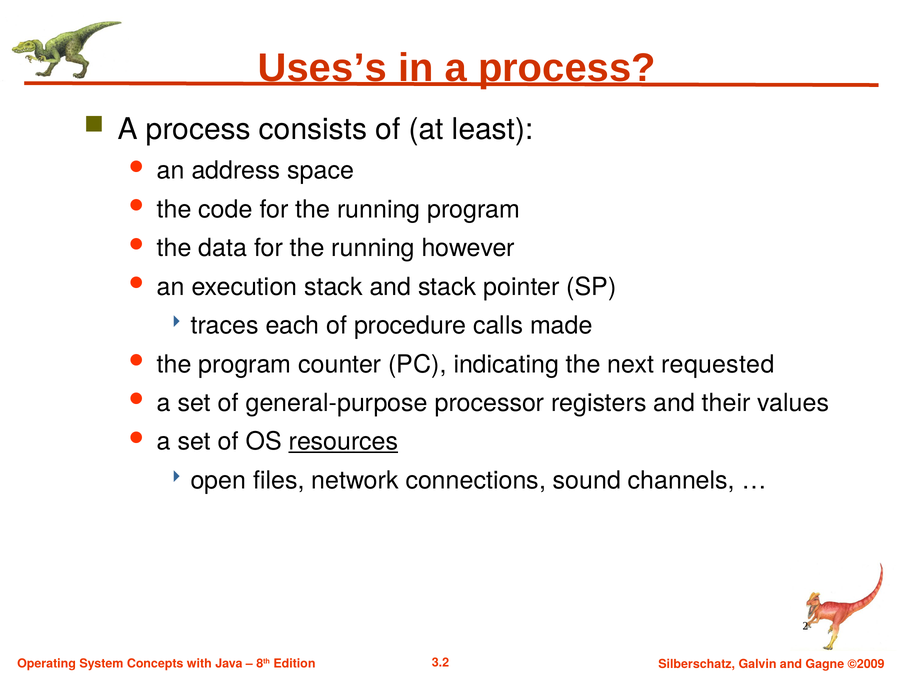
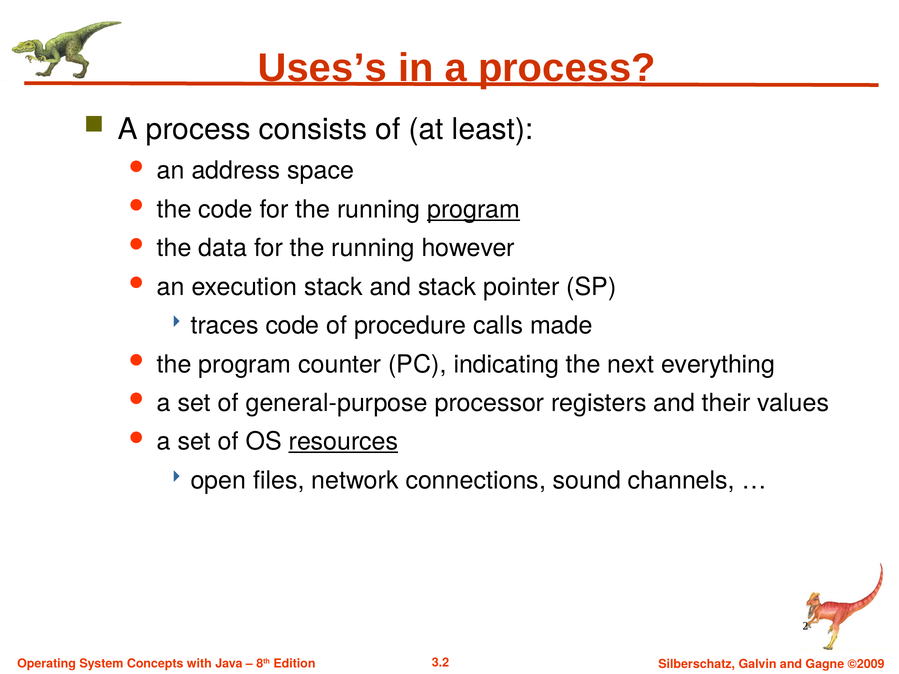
program underline: none -> present (474, 210)
traces each: each -> code (292, 326)
requested: requested -> everything (718, 364)
